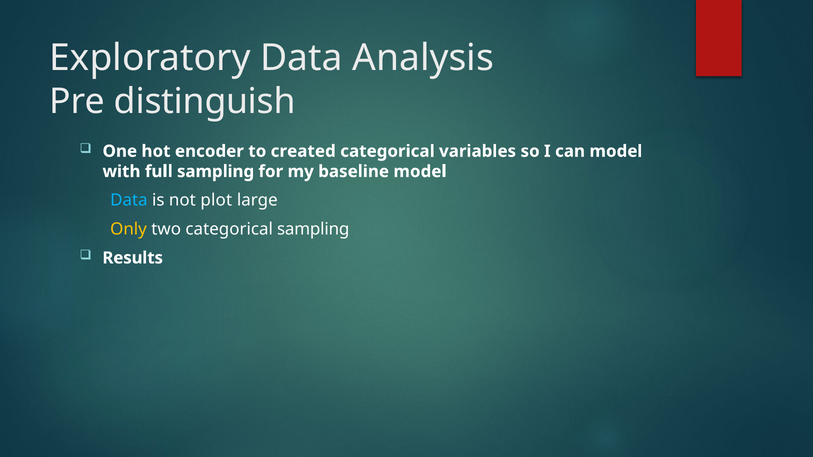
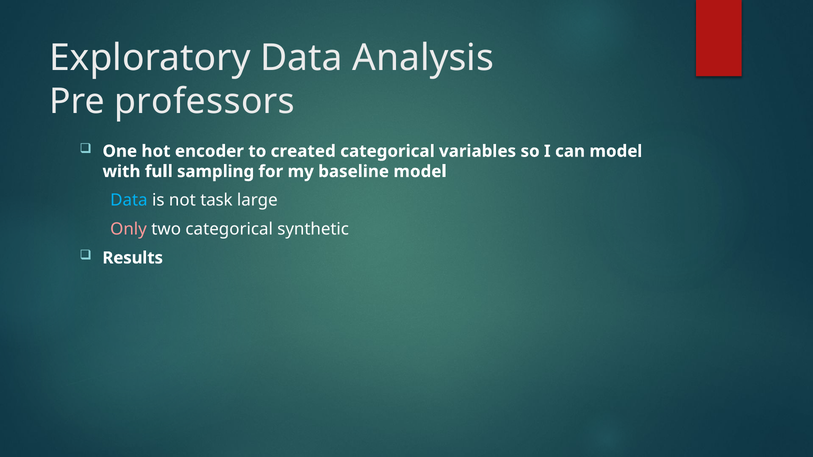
distinguish: distinguish -> professors (205, 102)
plot: plot -> task (216, 200)
Only colour: yellow -> pink (129, 229)
categorical sampling: sampling -> synthetic (313, 229)
